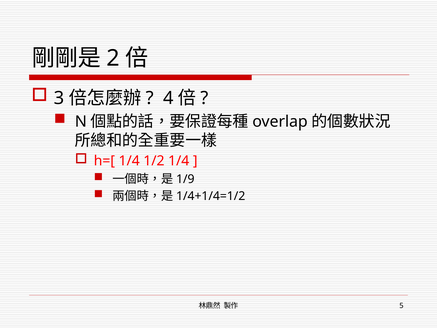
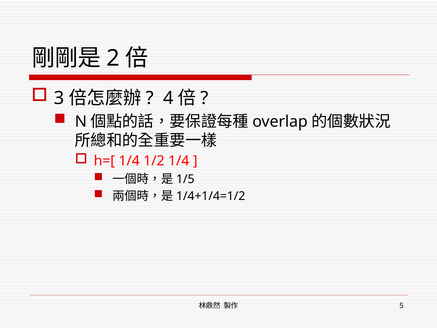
1/9: 1/9 -> 1/5 (185, 179)
